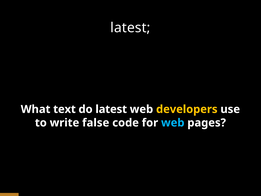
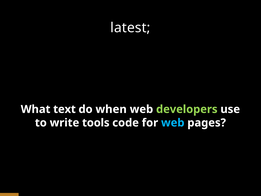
do latest: latest -> when (111, 109)
developers colour: yellow -> light green (187, 109)
false: false -> tools (96, 123)
